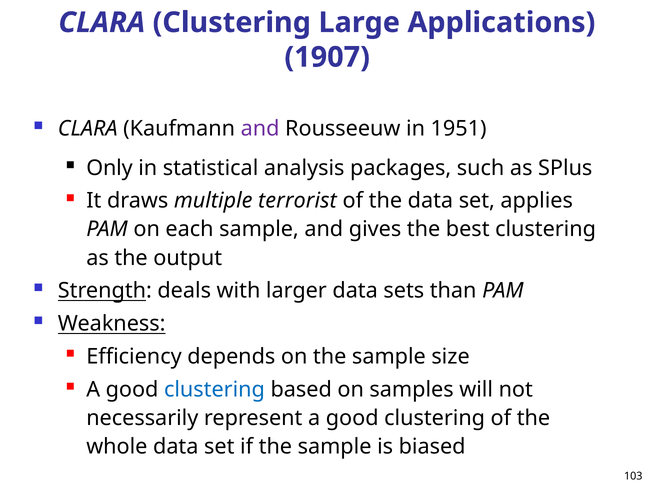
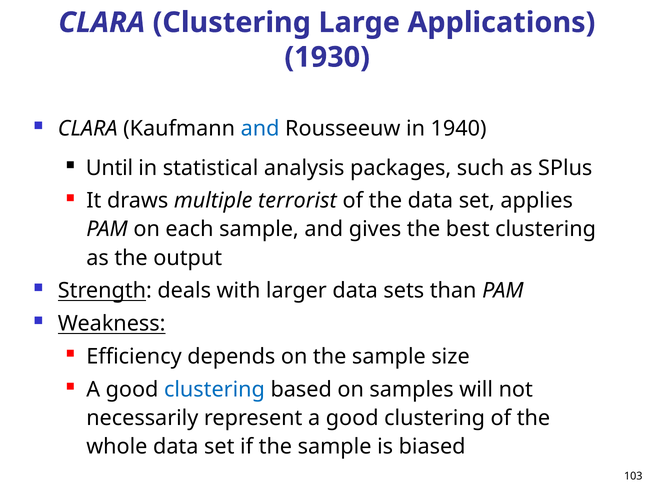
1907: 1907 -> 1930 (327, 57)
and colour: purple -> blue (260, 128)
1951: 1951 -> 1940 (459, 128)
Only: Only -> Until (110, 168)
